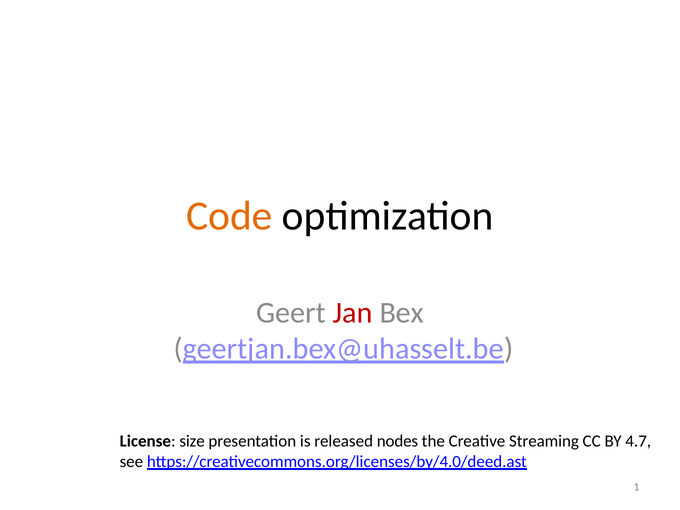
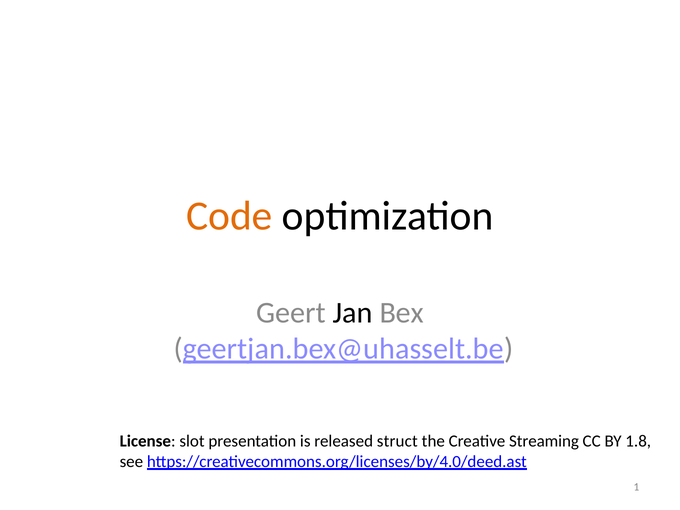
Jan colour: red -> black (353, 313)
size: size -> slot (192, 441)
nodes: nodes -> struct (397, 441)
4.7: 4.7 -> 1.8 (638, 441)
